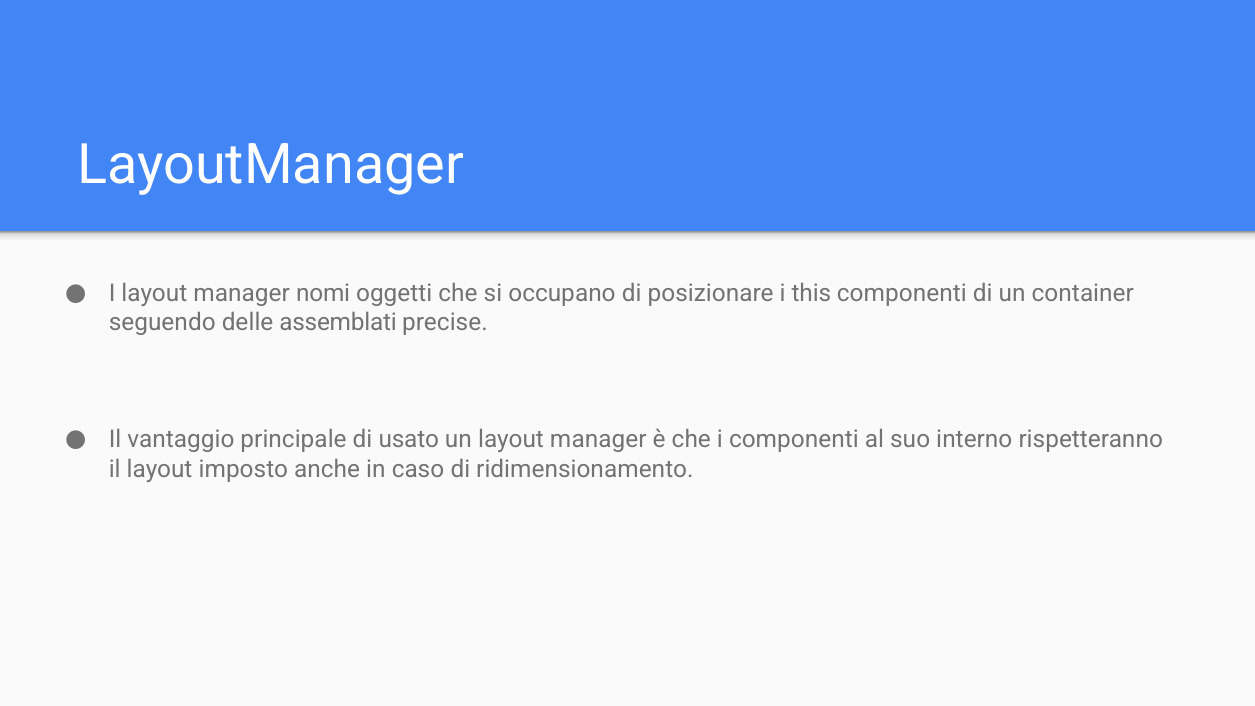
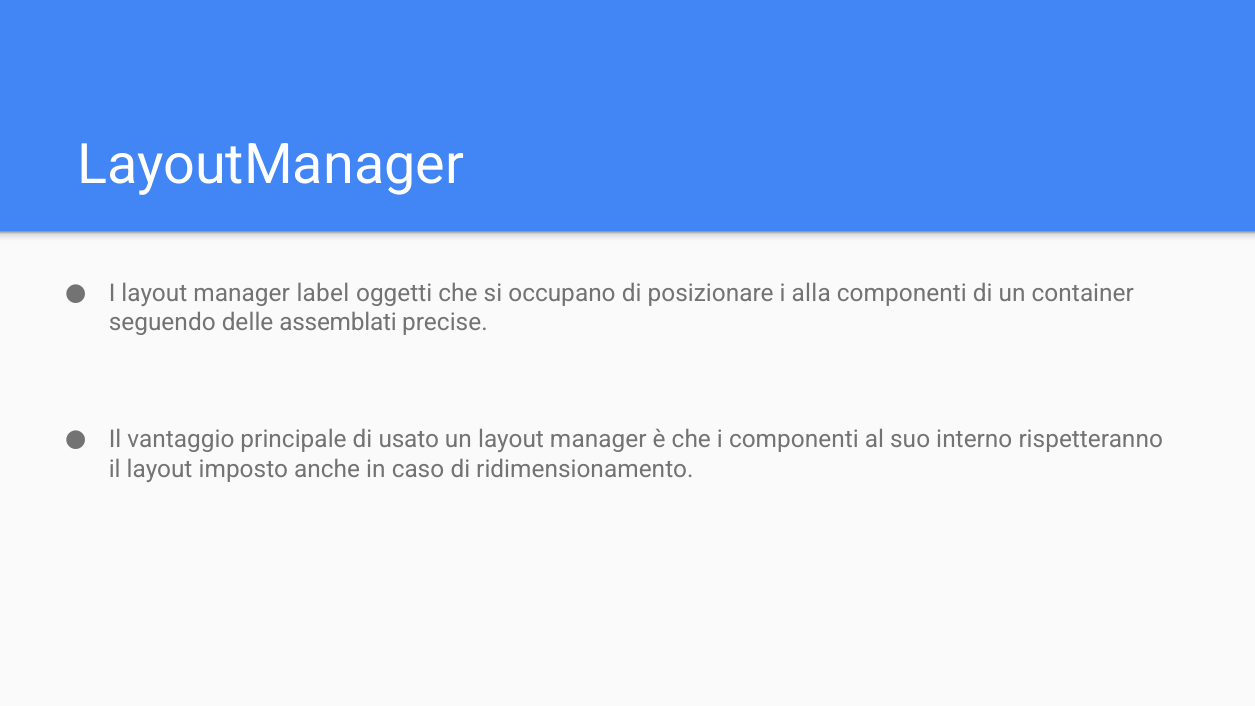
nomi: nomi -> label (323, 293)
this: this -> alla (811, 293)
